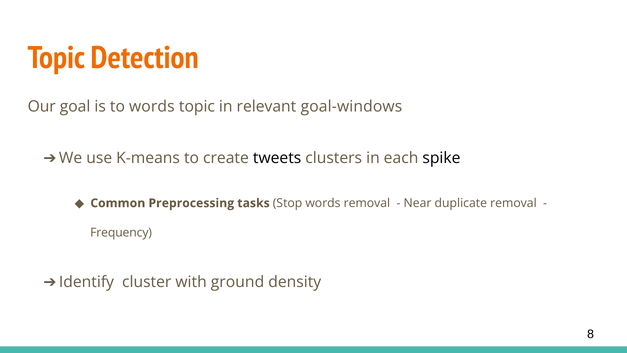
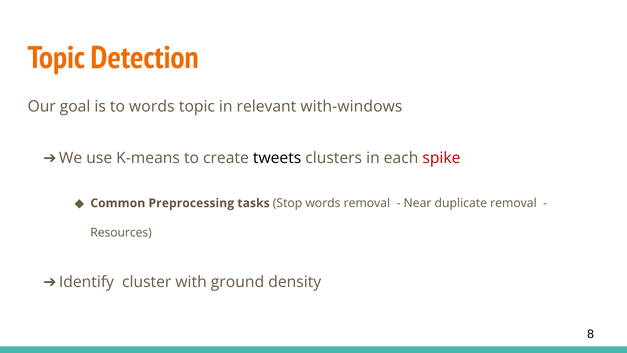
goal-windows: goal-windows -> with-windows (351, 106)
spike colour: black -> red (441, 158)
Frequency: Frequency -> Resources (121, 232)
